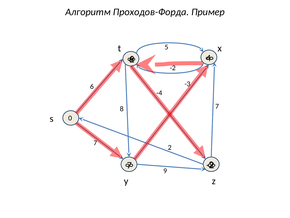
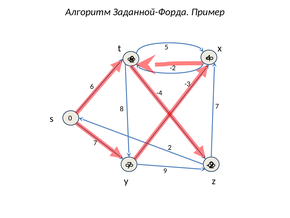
Проходов-Форда: Проходов-Форда -> Заданной-Форда (151, 12)
